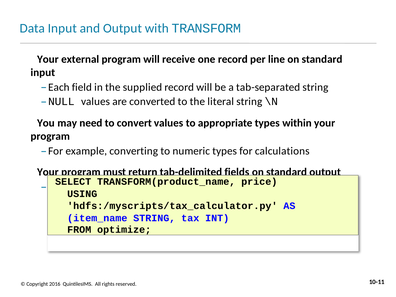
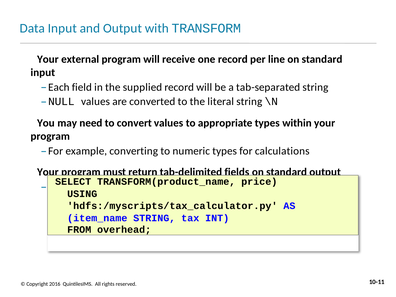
optimize: optimize -> overhead (124, 230)
